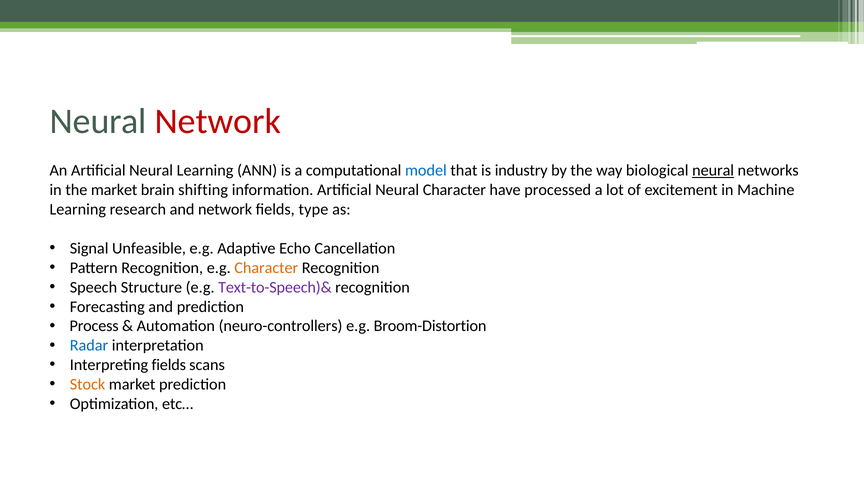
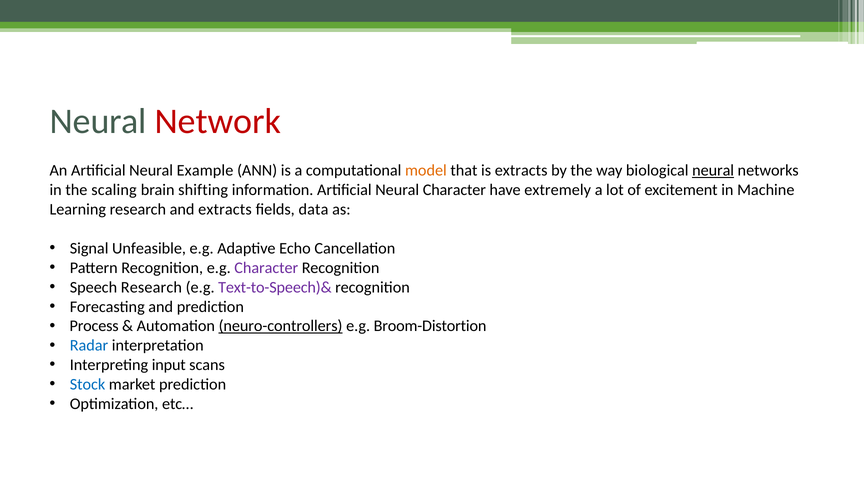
Neural Learning: Learning -> Example (205, 171)
model colour: blue -> orange (426, 171)
is industry: industry -> extracts (521, 171)
the market: market -> scaling (114, 190)
processed: processed -> extremely (558, 190)
and network: network -> extracts (225, 209)
type: type -> data (313, 209)
Character colour: orange -> purple (266, 268)
Speech Structure: Structure -> Research (151, 287)
neuro-controllers underline: none -> present (281, 326)
Interpreting fields: fields -> input (169, 365)
Stock colour: orange -> blue (88, 384)
